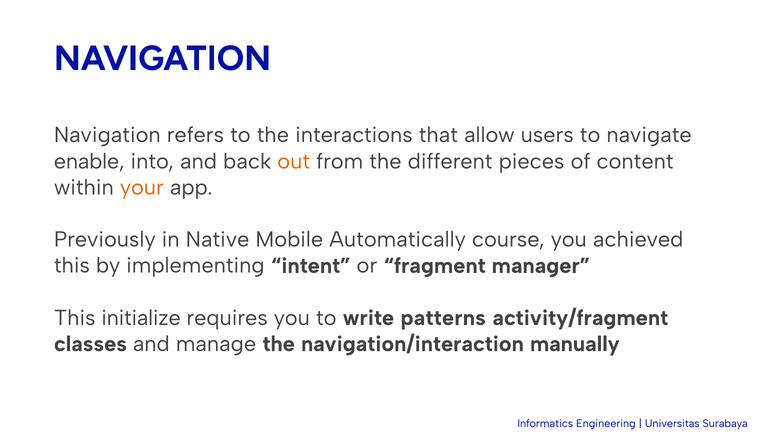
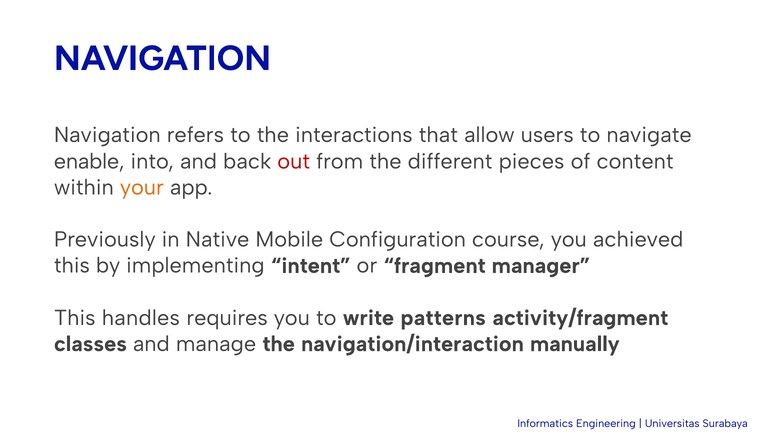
out colour: orange -> red (294, 162)
Automatically: Automatically -> Configuration (398, 240)
initialize: initialize -> handles (141, 318)
